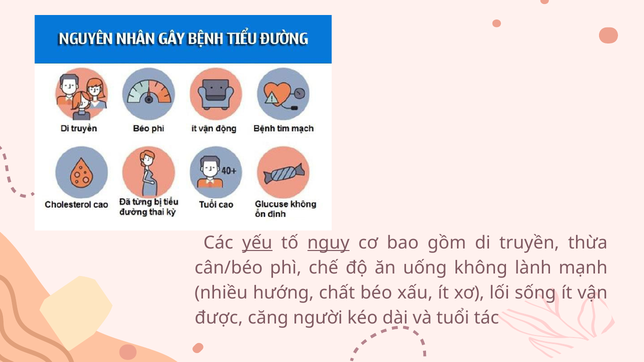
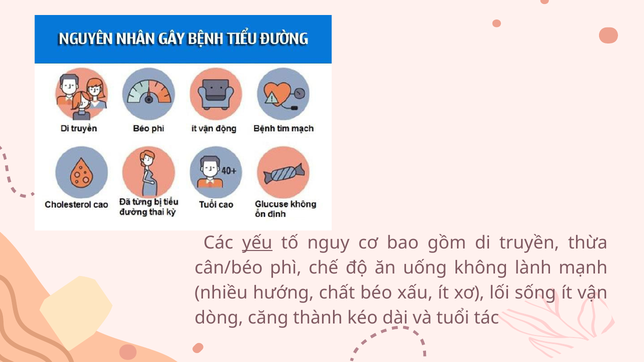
nguy underline: present -> none (328, 243)
được: được -> dòng (219, 318)
người: người -> thành (318, 318)
